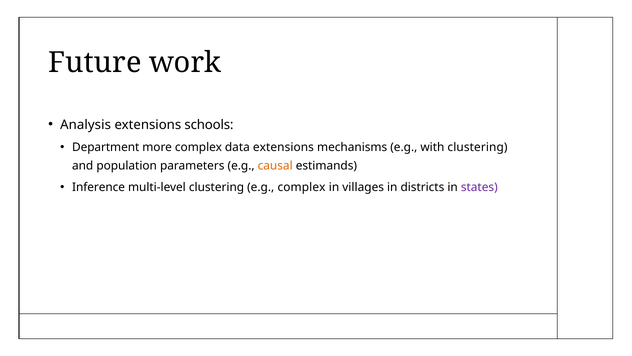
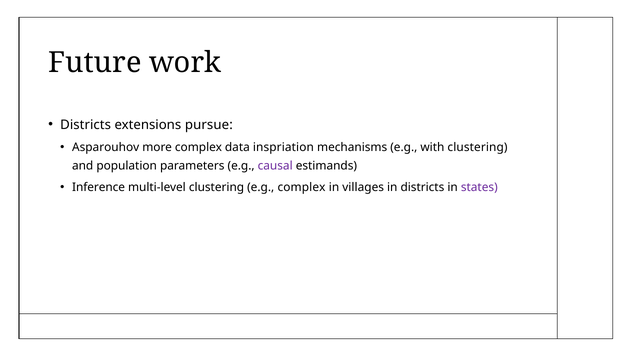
Analysis: Analysis -> Districts (86, 125)
schools: schools -> pursue (209, 125)
Department: Department -> Asparouhov (106, 147)
data extensions: extensions -> inspriation (283, 147)
causal colour: orange -> purple (275, 166)
